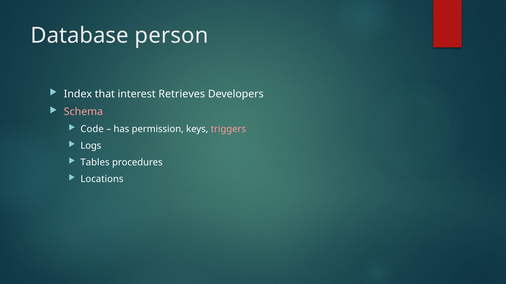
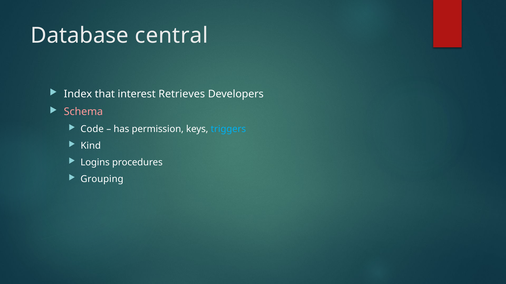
person: person -> central (172, 36)
triggers colour: pink -> light blue (228, 129)
Logs: Logs -> Kind (91, 146)
Tables: Tables -> Logins (95, 163)
Locations: Locations -> Grouping (102, 179)
